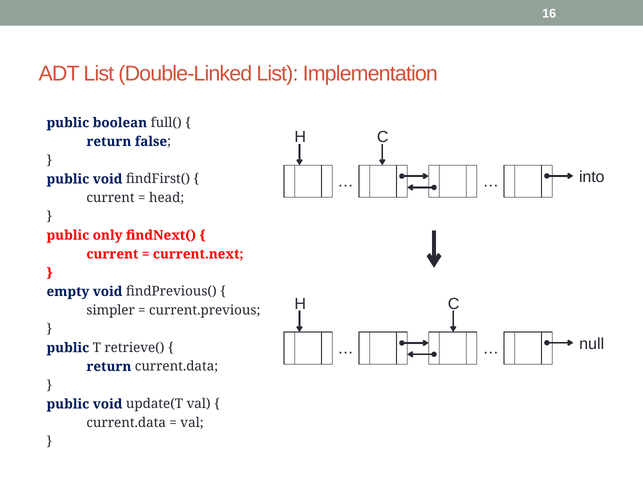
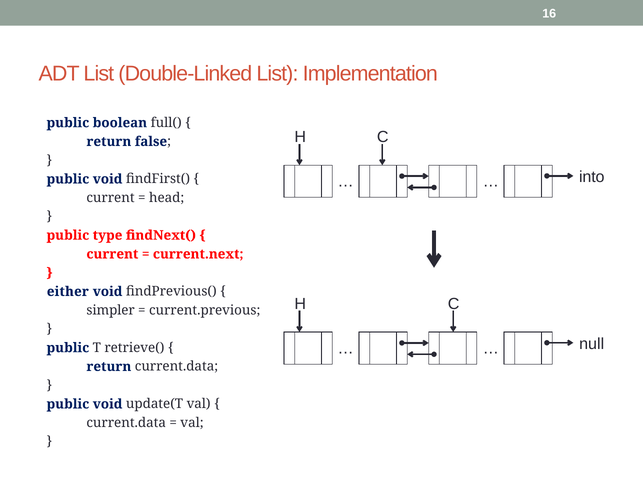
only: only -> type (108, 235)
empty: empty -> either (68, 292)
